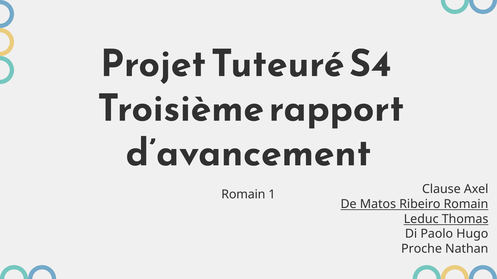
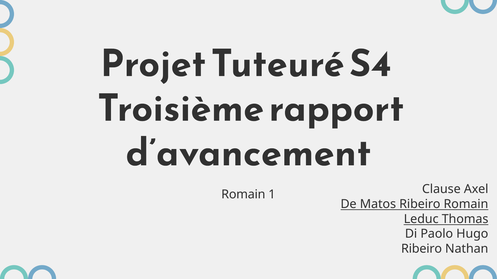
Proche: Proche -> Ribeiro (422, 249)
